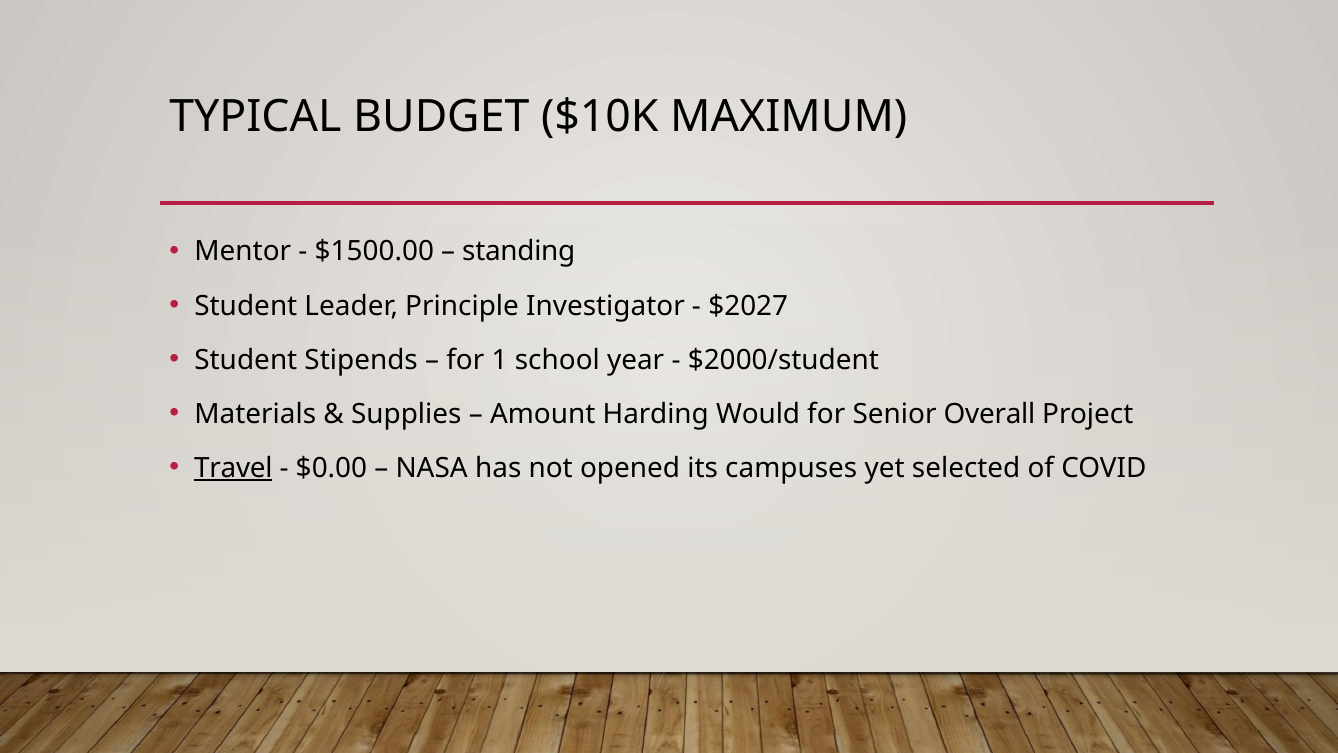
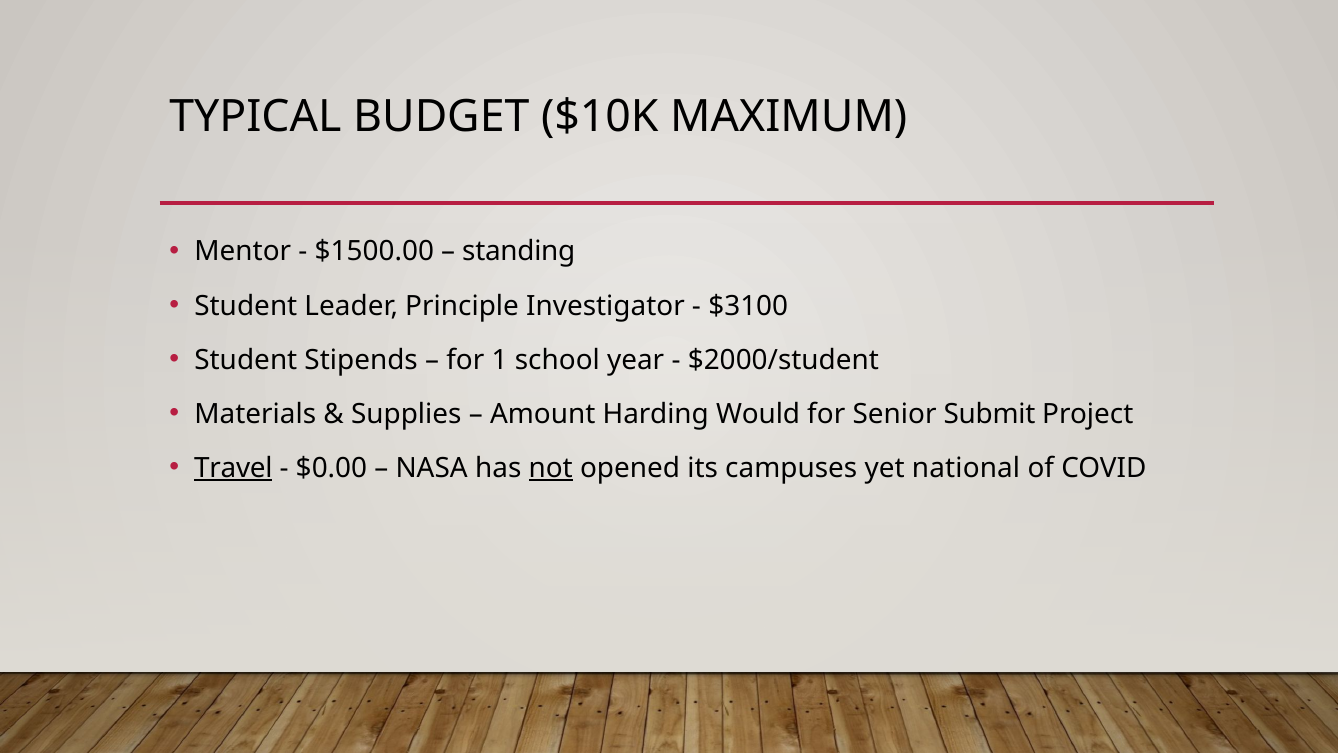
$2027: $2027 -> $3100 (748, 306)
Overall: Overall -> Submit (990, 414)
not underline: none -> present (551, 468)
selected: selected -> national (966, 468)
